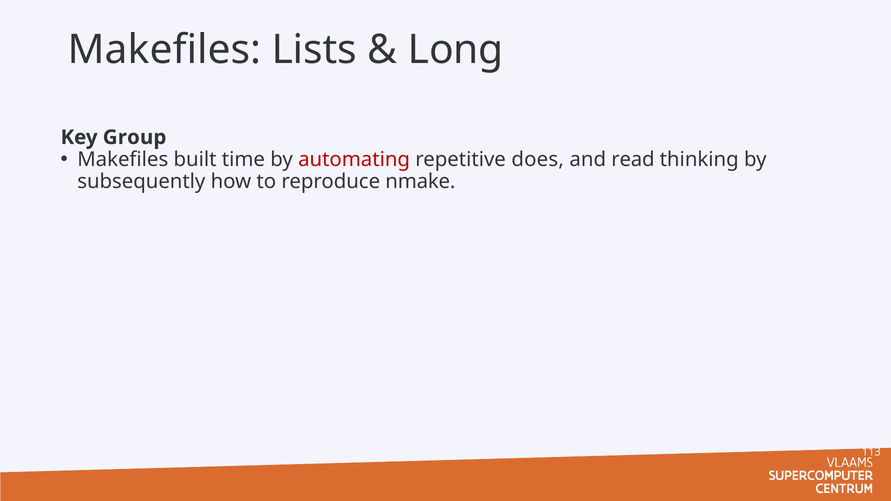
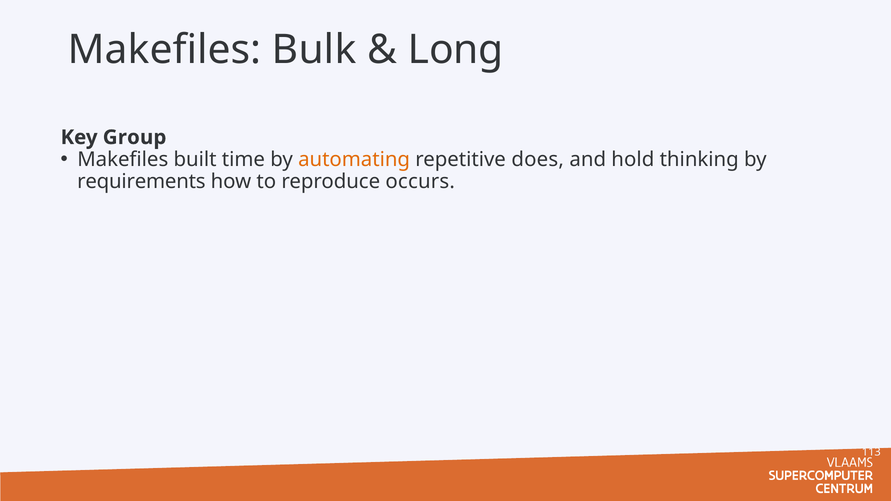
Lists: Lists -> Bulk (314, 50)
automating colour: red -> orange (354, 159)
read: read -> hold (633, 159)
subsequently: subsequently -> requirements (141, 181)
nmake: nmake -> occurs (420, 181)
